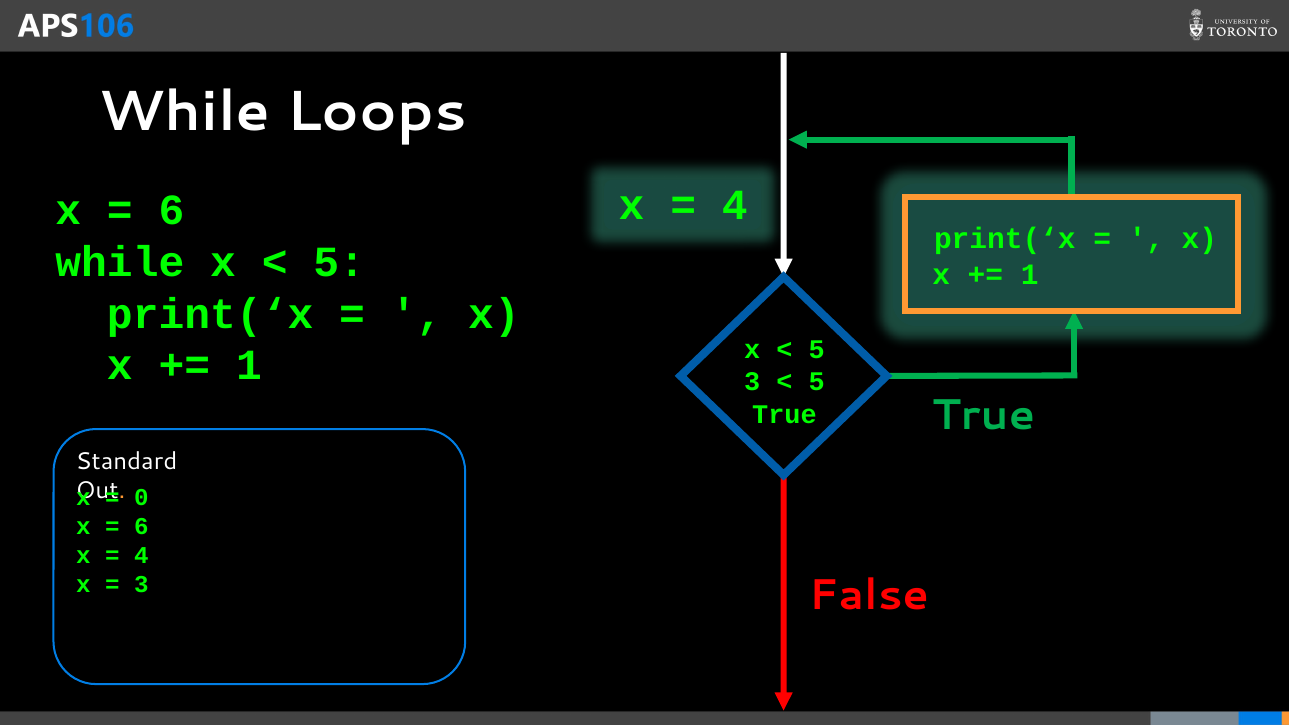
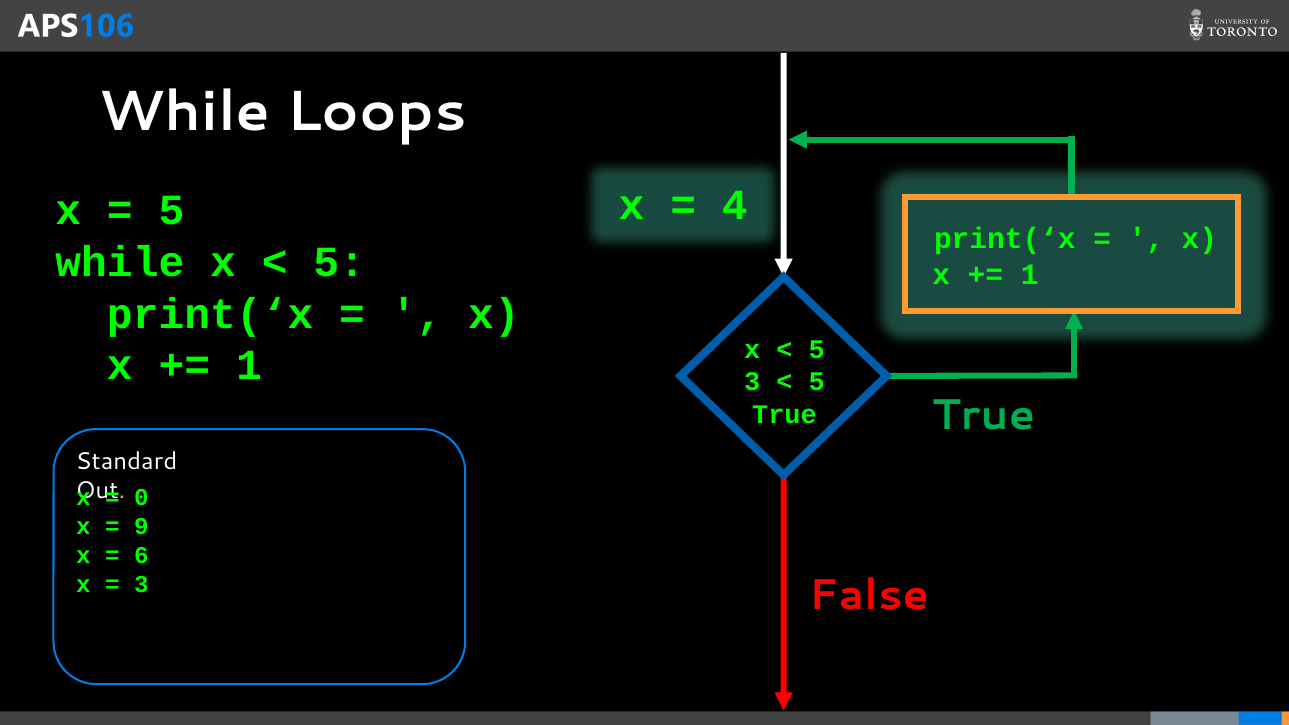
6: 6 -> 5 (171, 211)
6: 6 -> 9 (141, 526)
4: 4 -> 6 (141, 555)
